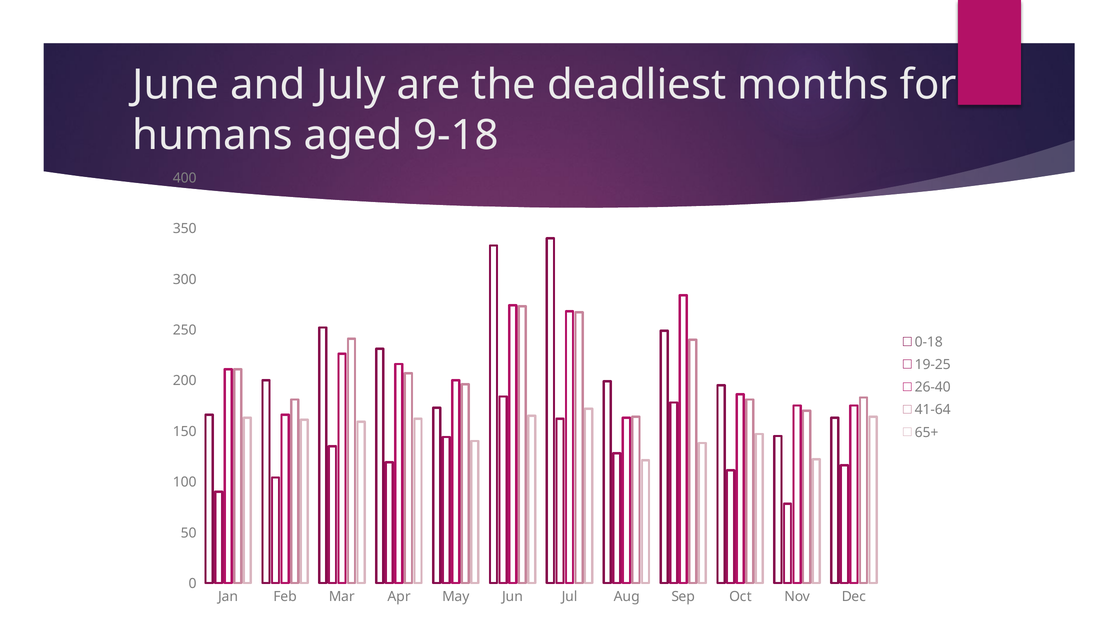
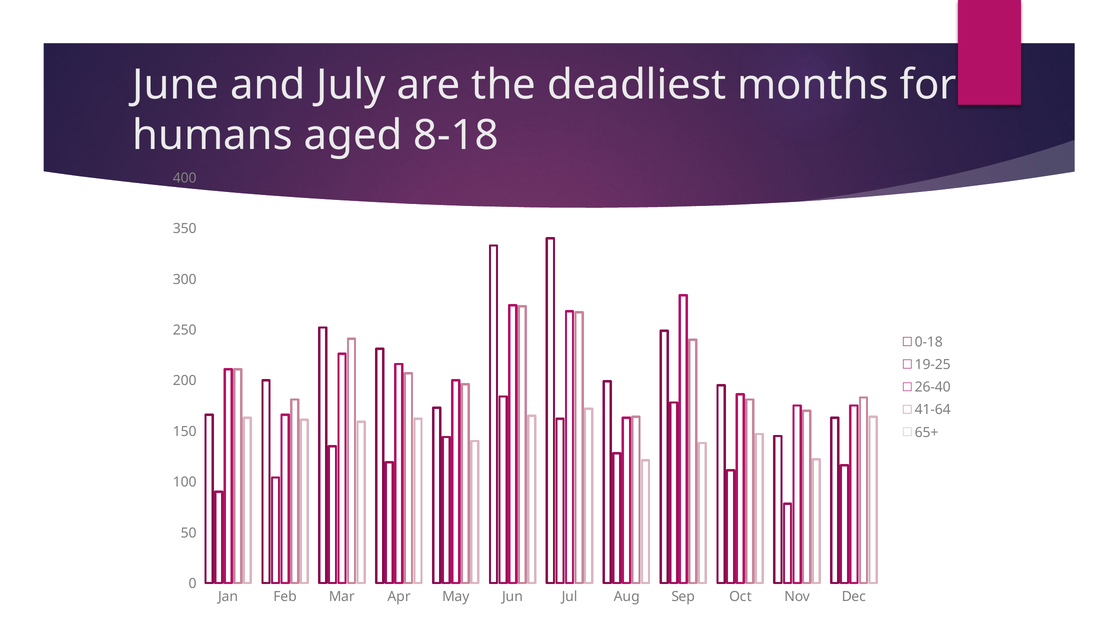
9-18: 9-18 -> 8-18 (456, 135)
